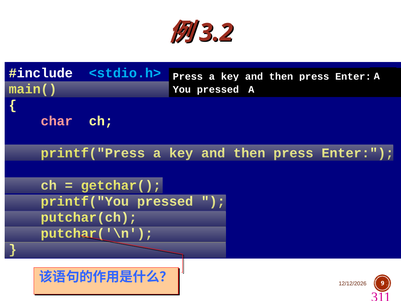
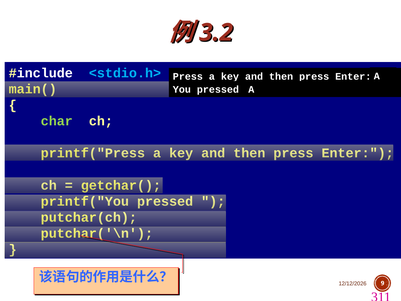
char colour: pink -> light green (57, 121)
